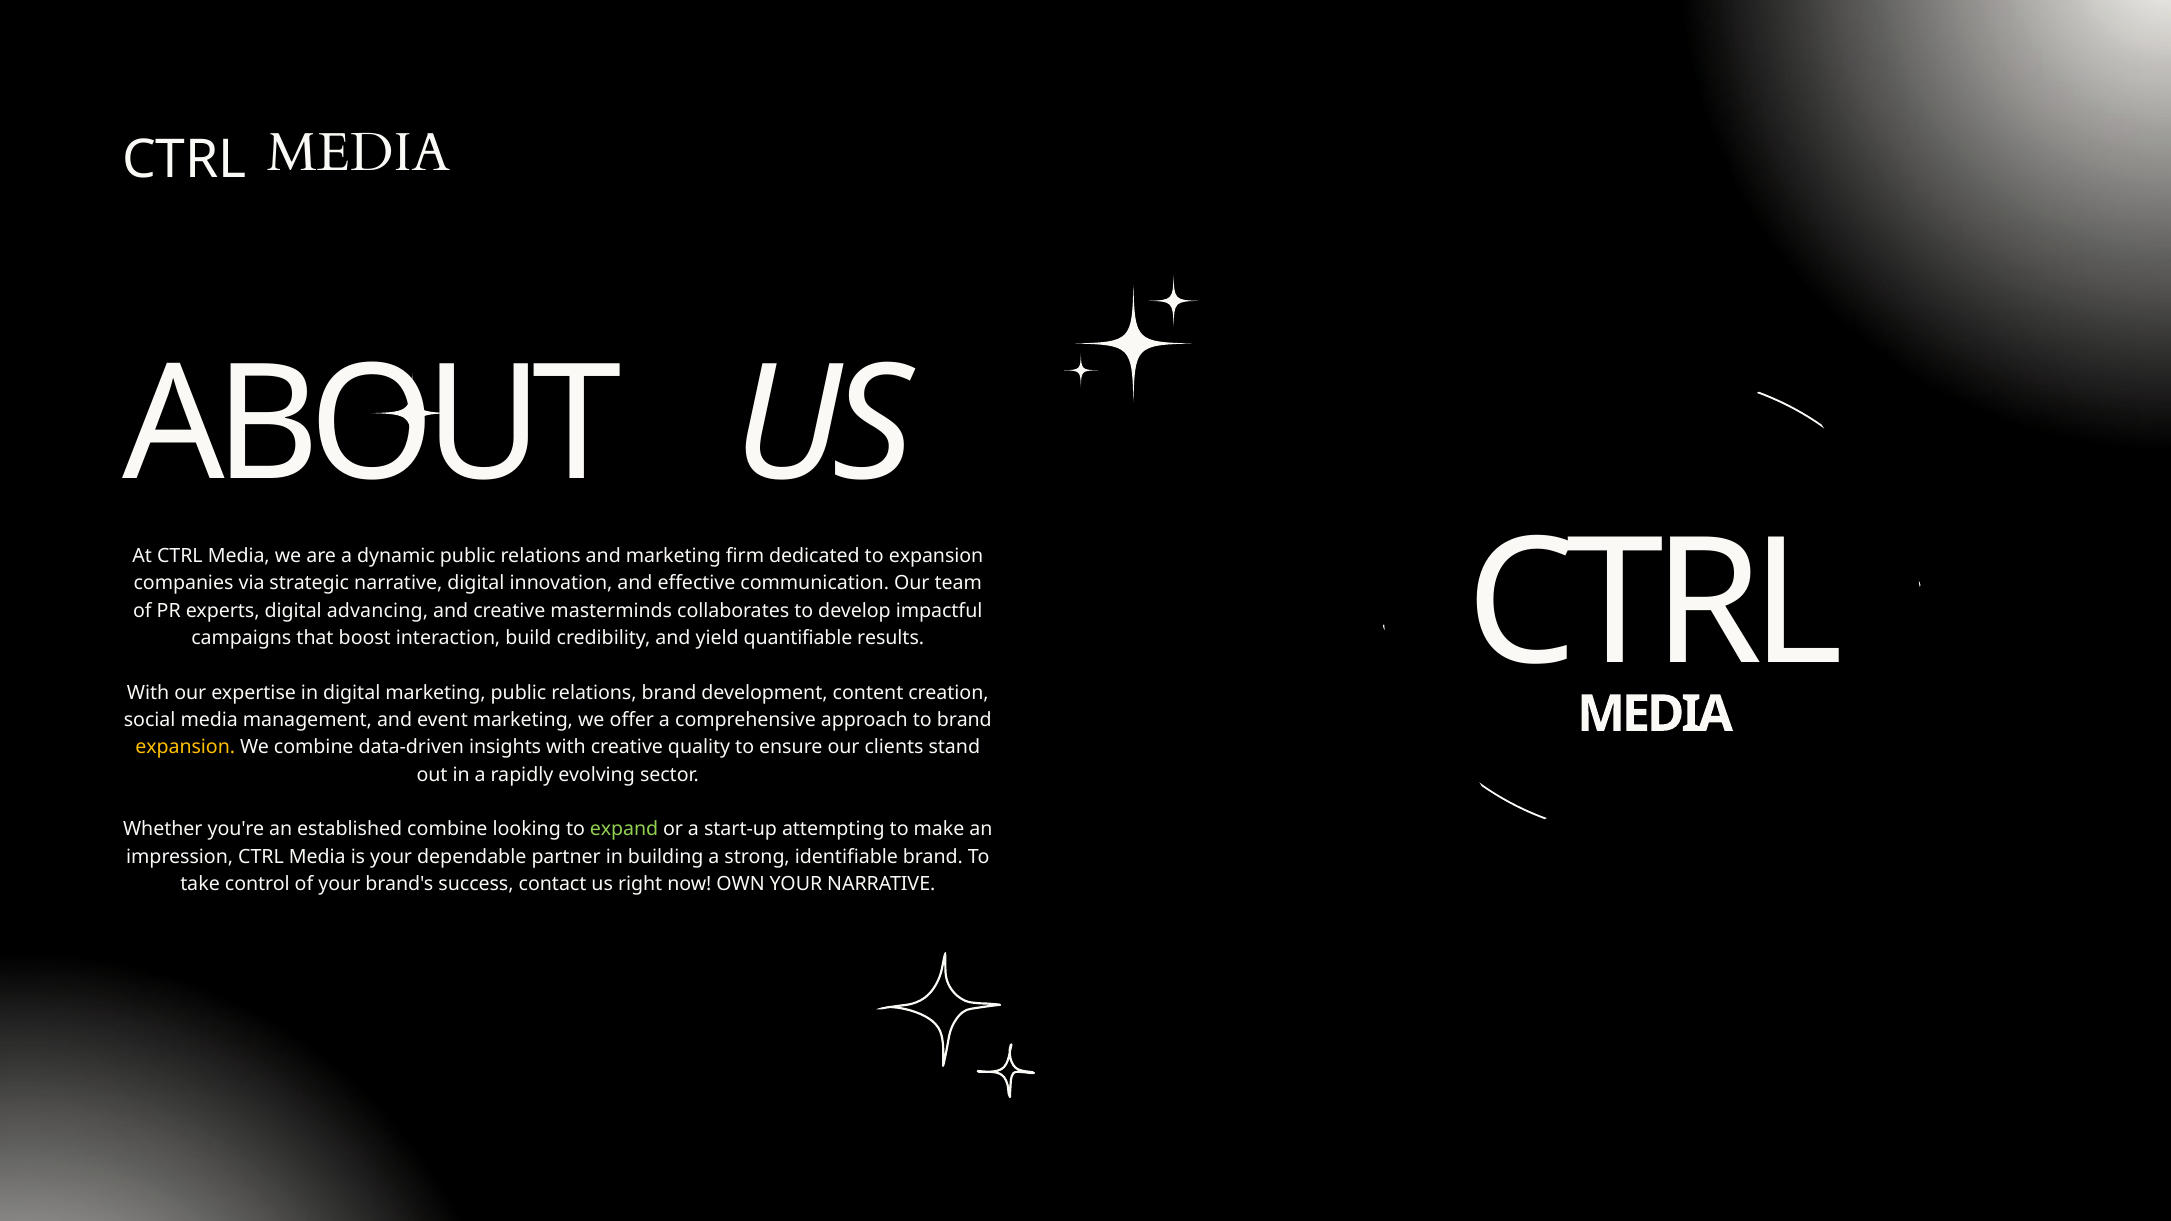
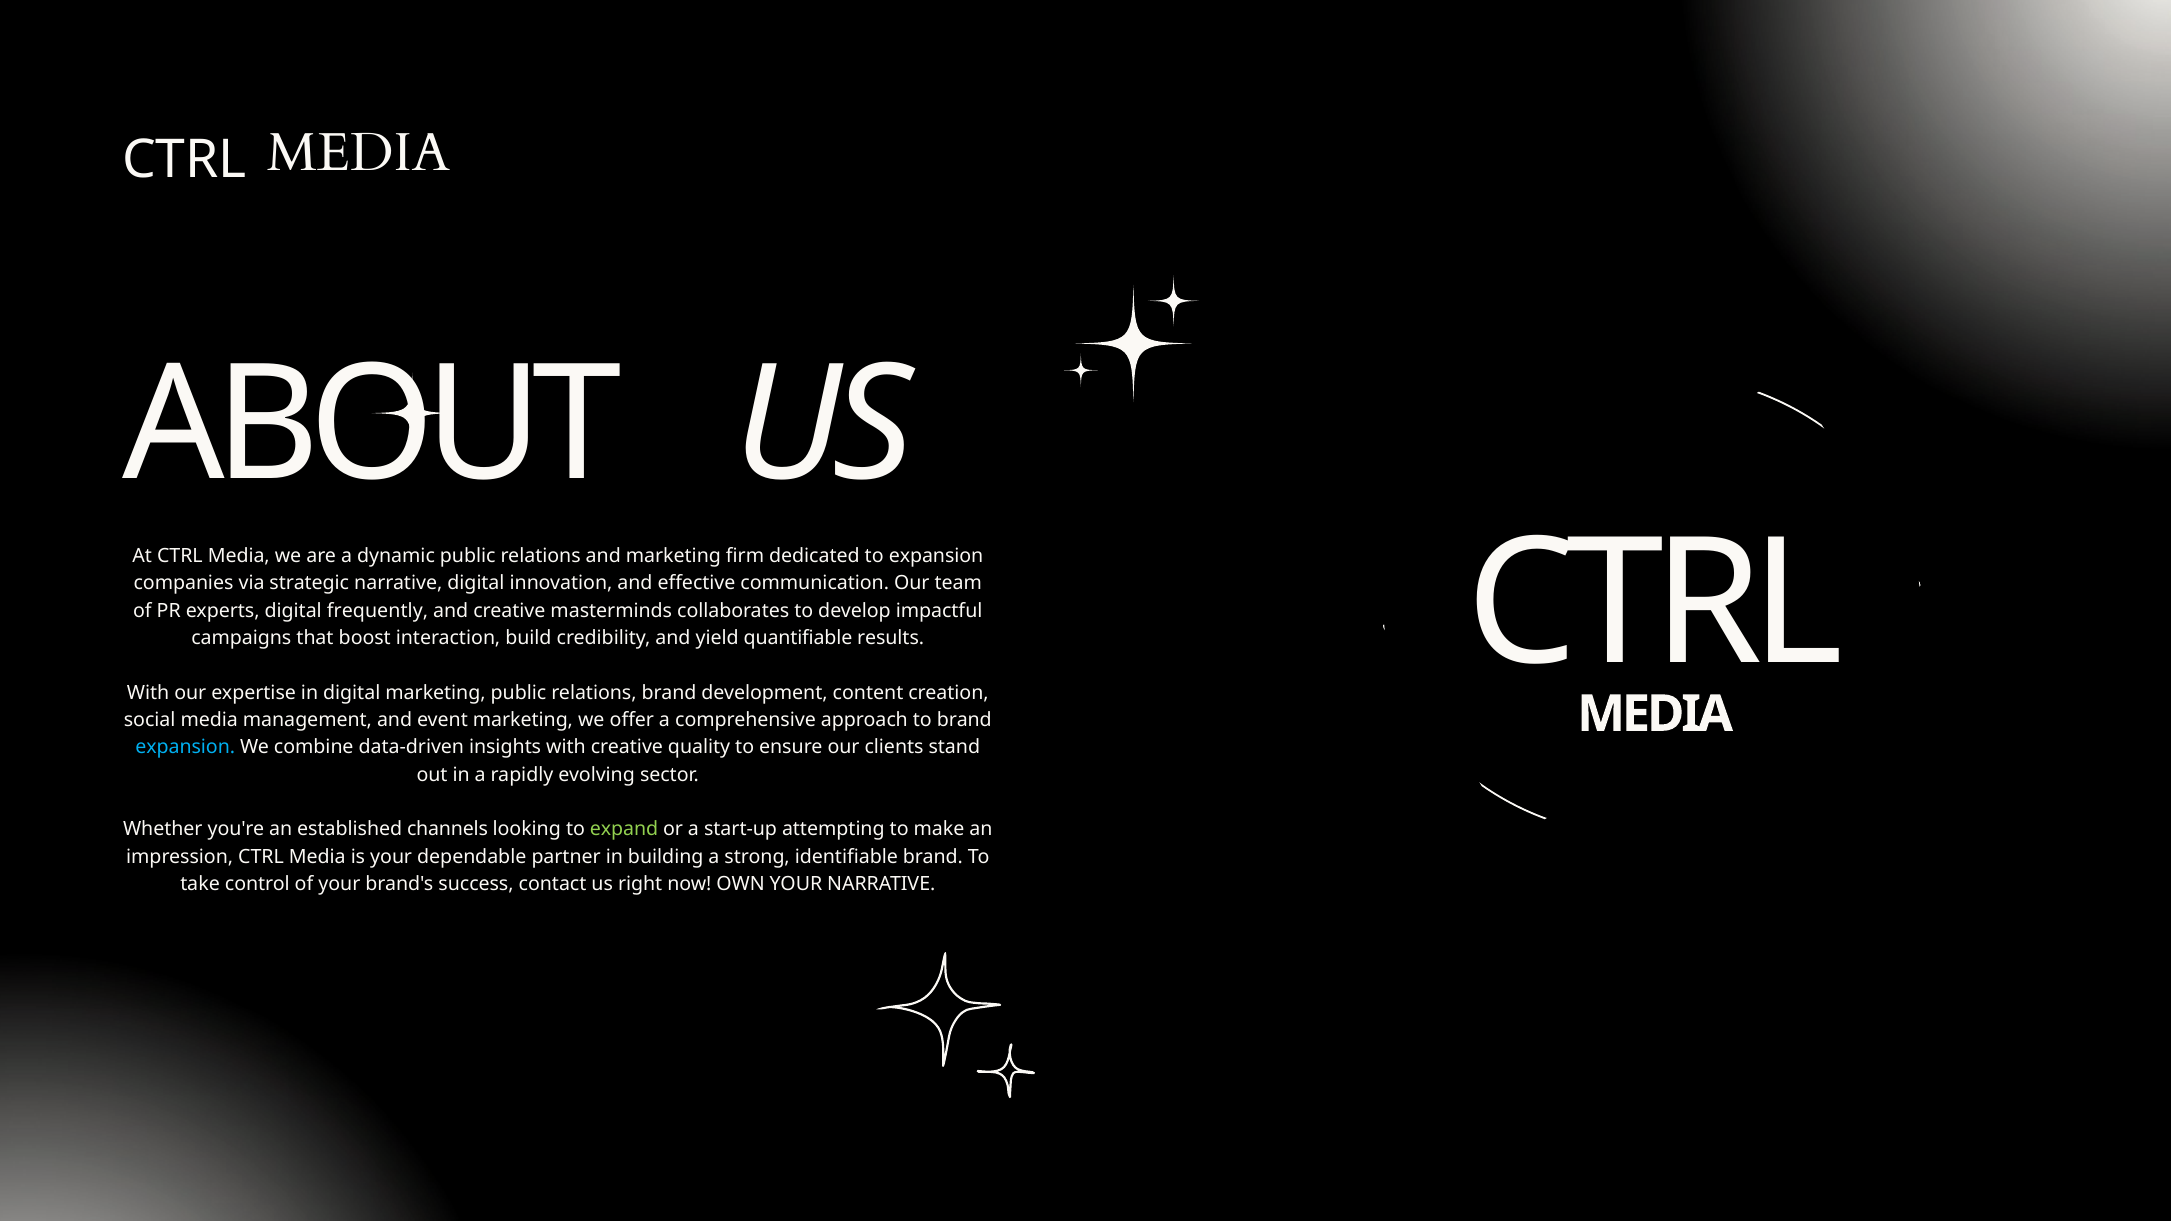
advancing: advancing -> frequently (377, 611)
expansion colour: yellow -> light blue (185, 747)
established combine: combine -> channels (447, 829)
